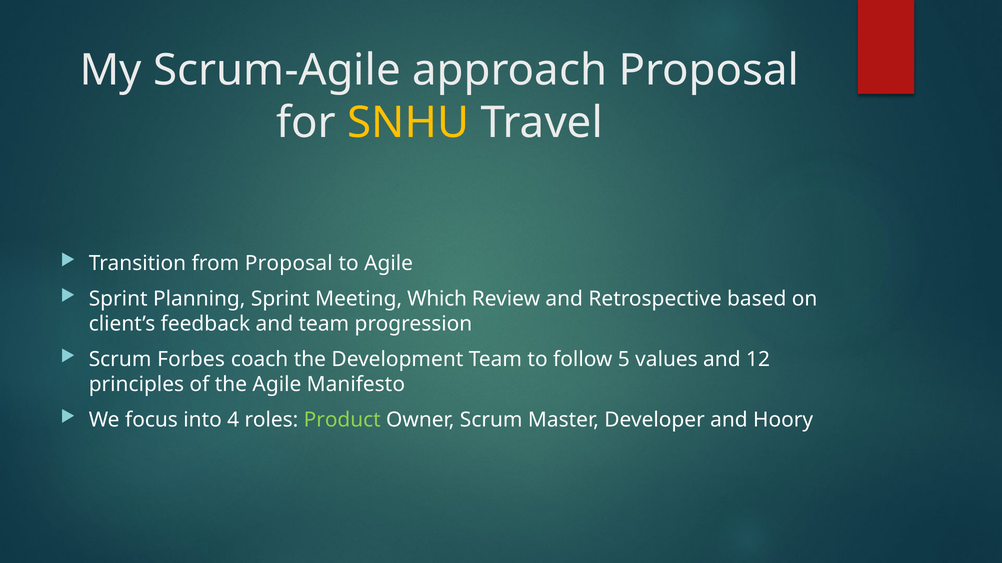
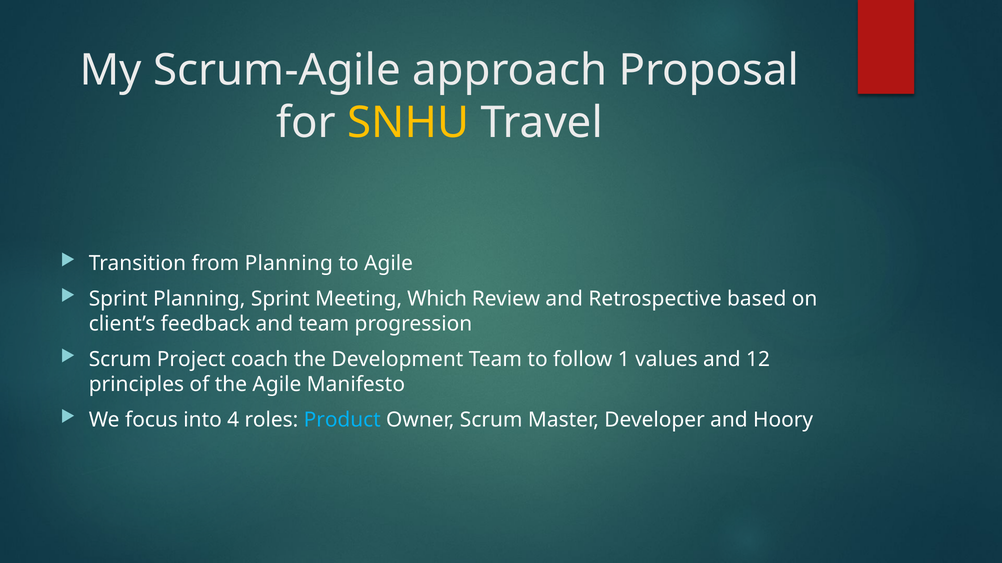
from Proposal: Proposal -> Planning (289, 264)
Forbes: Forbes -> Project (191, 360)
5: 5 -> 1 (624, 360)
Product colour: light green -> light blue (342, 420)
